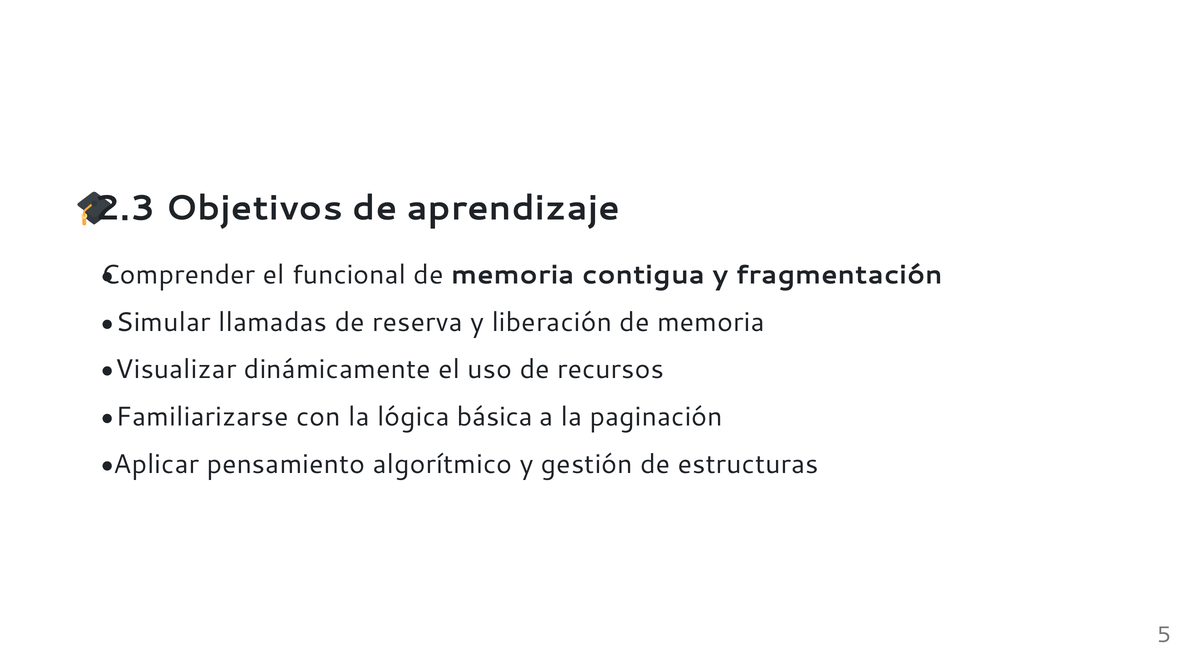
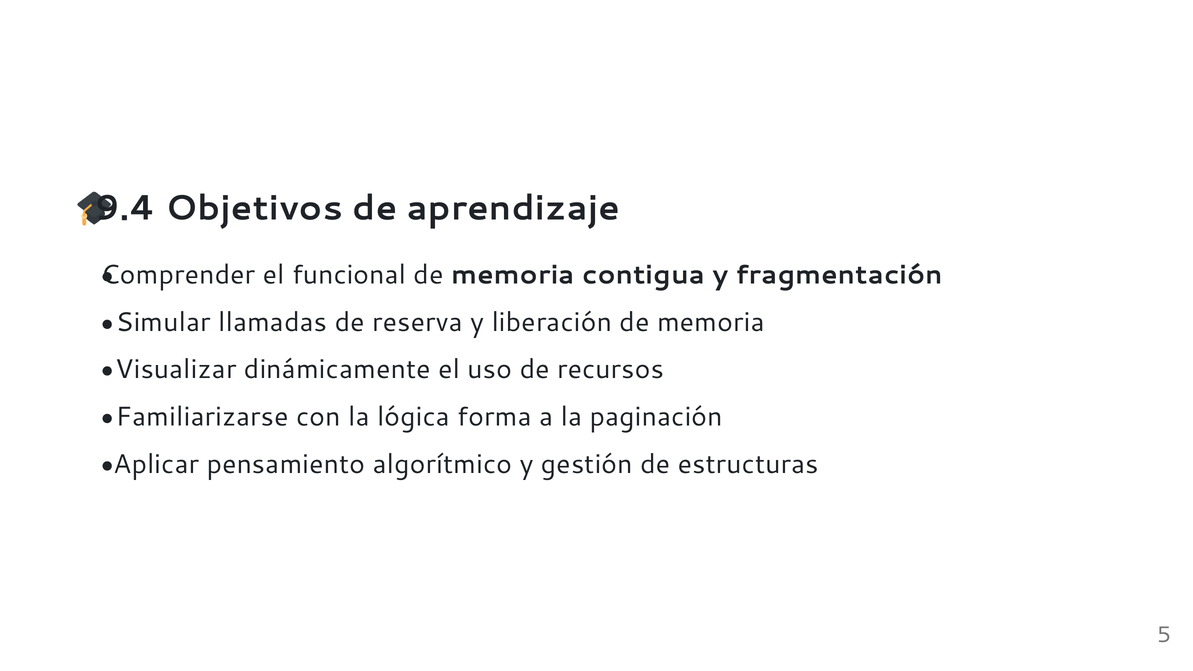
2.3: 2.3 -> 9.4 (125, 208)
básica: básica -> forma (495, 417)
